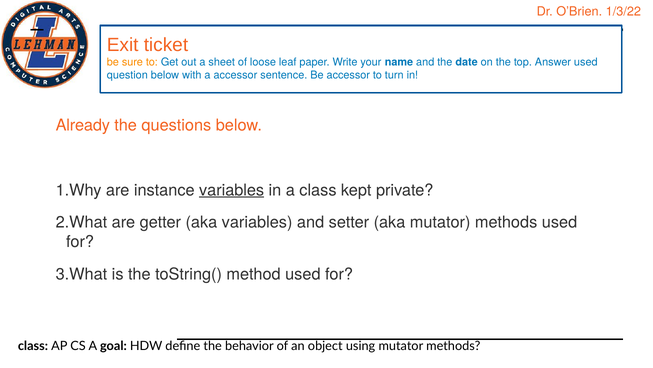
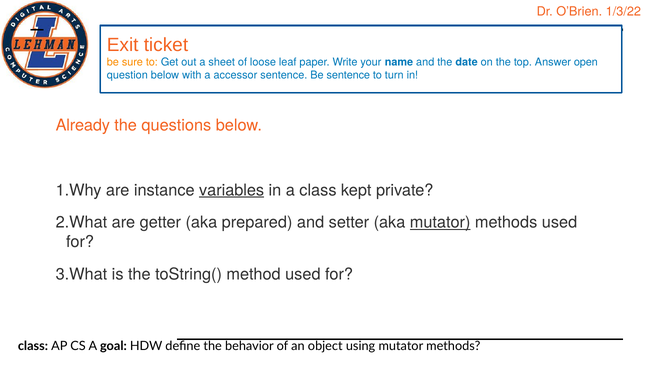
Answer used: used -> open (586, 62)
Be accessor: accessor -> sentence (348, 75)
aka variables: variables -> prepared (257, 222)
mutator underline: none -> present (440, 222)
